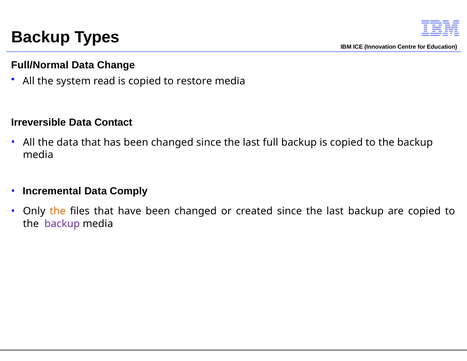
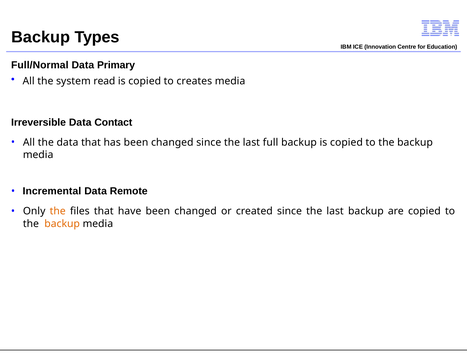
Change: Change -> Primary (116, 65)
restore: restore -> creates (194, 81)
Comply: Comply -> Remote (129, 191)
backup colour: purple -> orange (62, 224)
